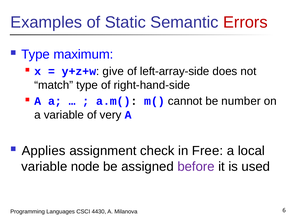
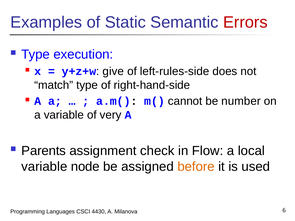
maximum: maximum -> execution (83, 55)
left-array-side: left-array-side -> left-rules-side (175, 71)
Applies: Applies -> Parents (44, 151)
Free: Free -> Flow (208, 151)
before colour: purple -> orange (196, 167)
